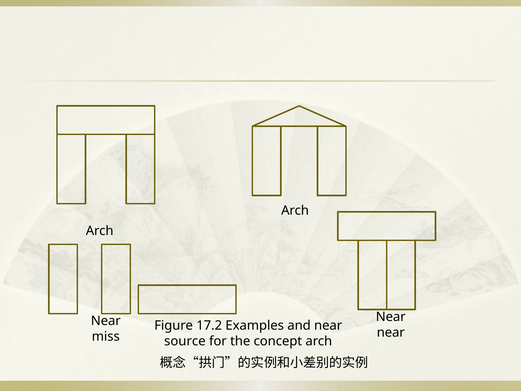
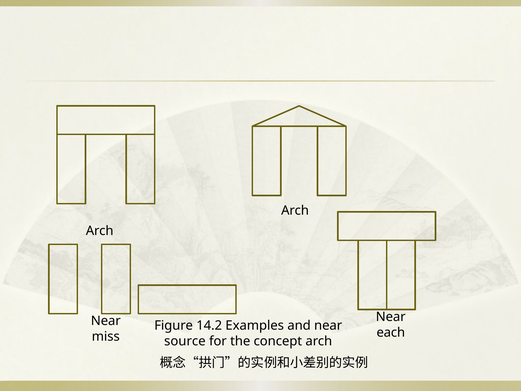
17.2: 17.2 -> 14.2 (209, 325)
near: near -> each (391, 332)
